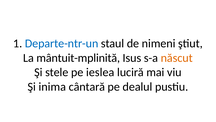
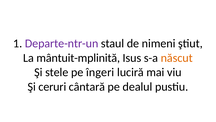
Departe-ntr-un colour: blue -> purple (62, 43)
ieslea: ieslea -> îngeri (100, 72)
inima: inima -> ceruri (52, 86)
